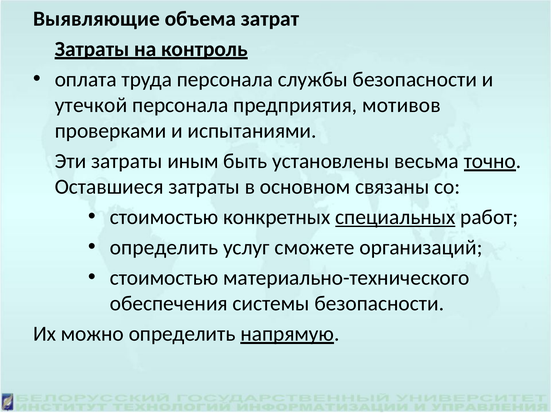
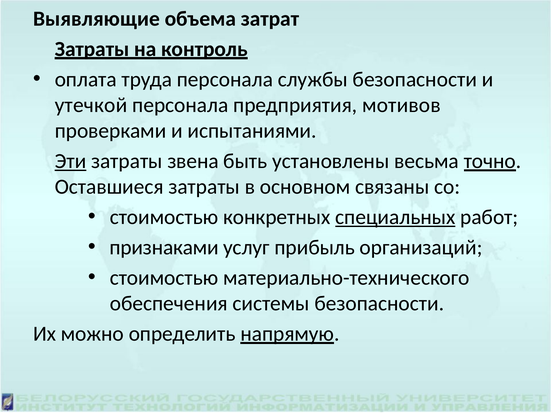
Эти underline: none -> present (71, 161)
иным: иным -> звена (193, 161)
определить: определить -> признаками (164, 247)
сможете: сможете -> прибыль (315, 247)
